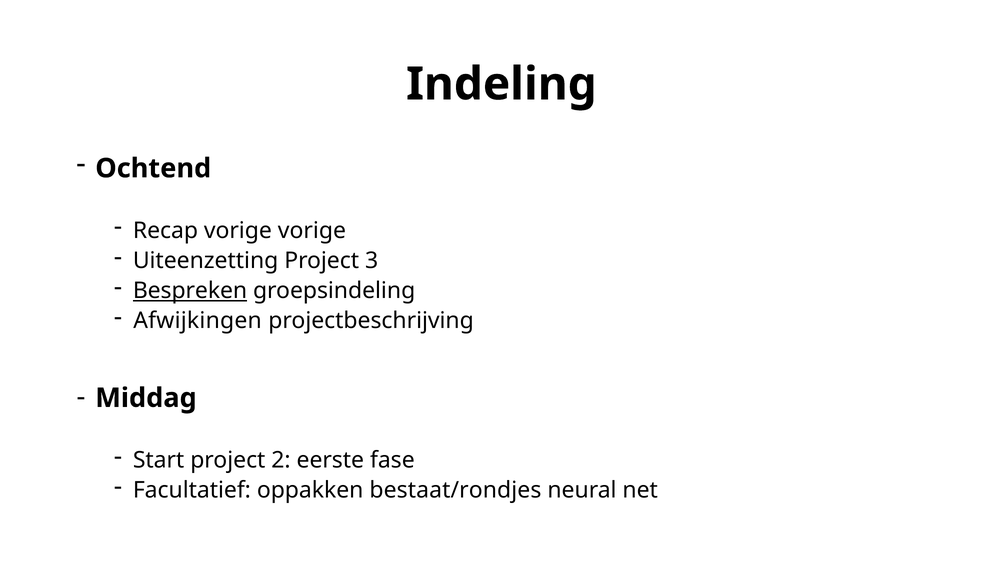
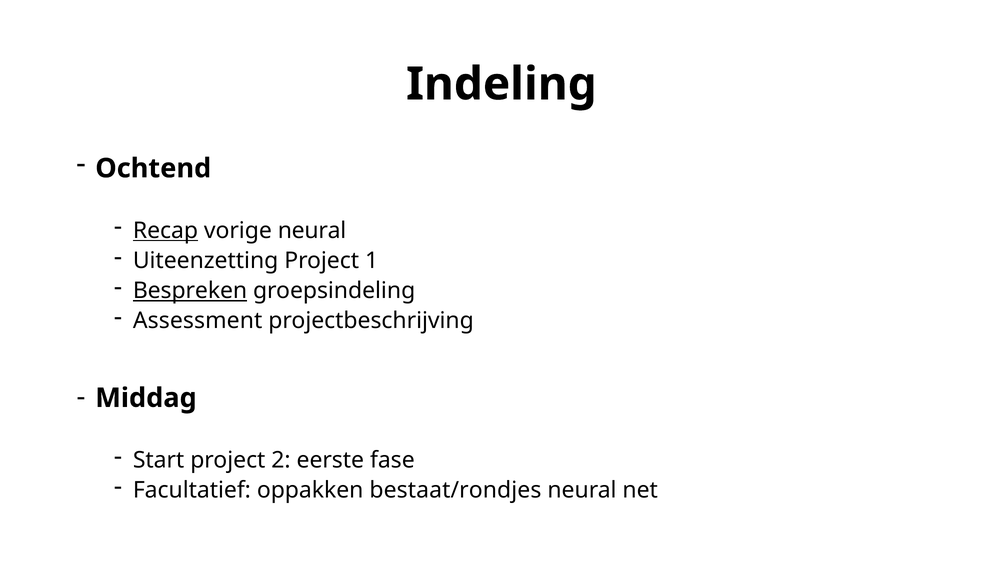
Recap underline: none -> present (165, 231)
vorige vorige: vorige -> neural (312, 231)
3: 3 -> 1 (372, 261)
Afwijkingen: Afwijkingen -> Assessment (198, 321)
